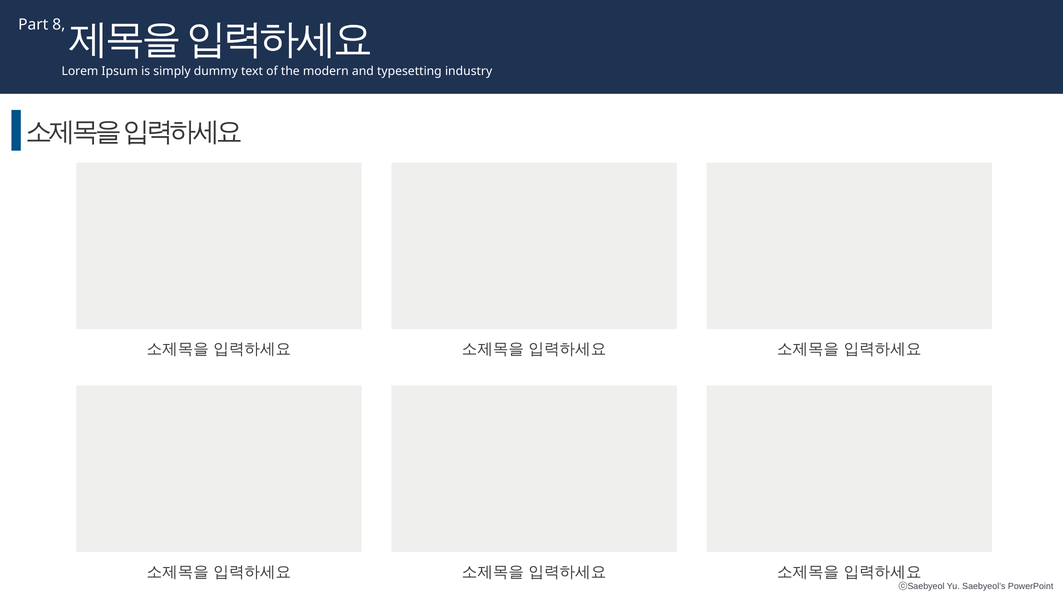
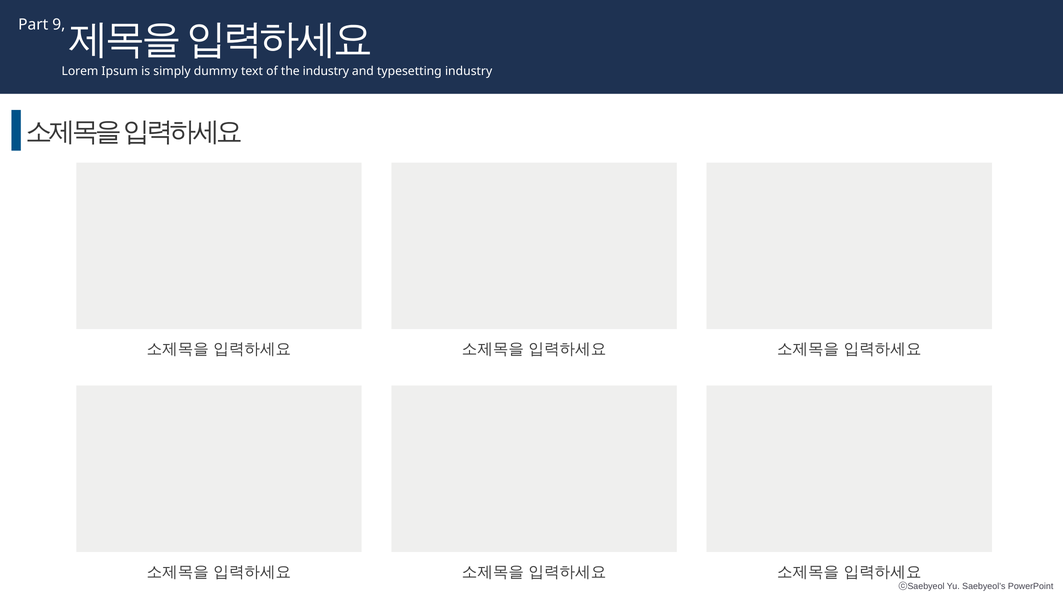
8: 8 -> 9 (59, 25)
the modern: modern -> industry (326, 71)
